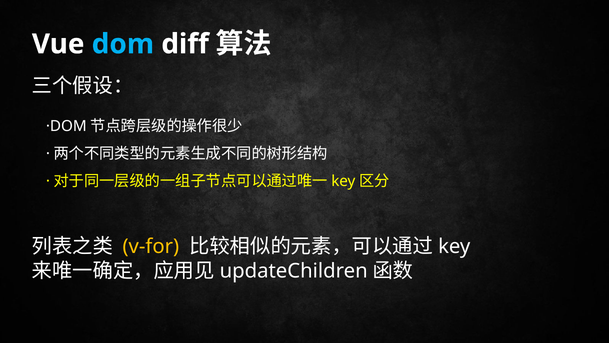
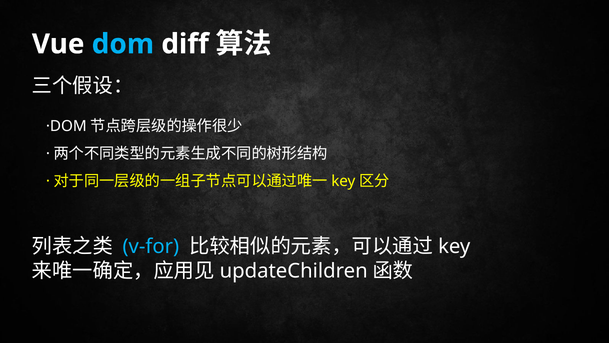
v-for colour: yellow -> light blue (151, 246)
